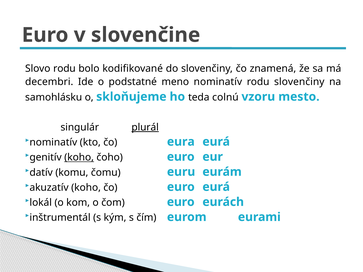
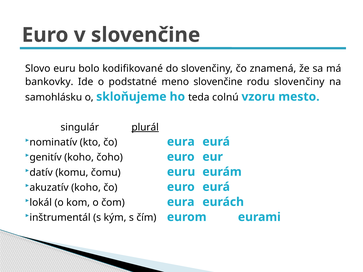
Slovo rodu: rodu -> euru (64, 69)
decembri: decembri -> bankovky (49, 82)
meno nominatív: nominatív -> slovenčine (218, 82)
koho underline: present -> none (79, 158)
čom euro: euro -> eura (181, 202)
